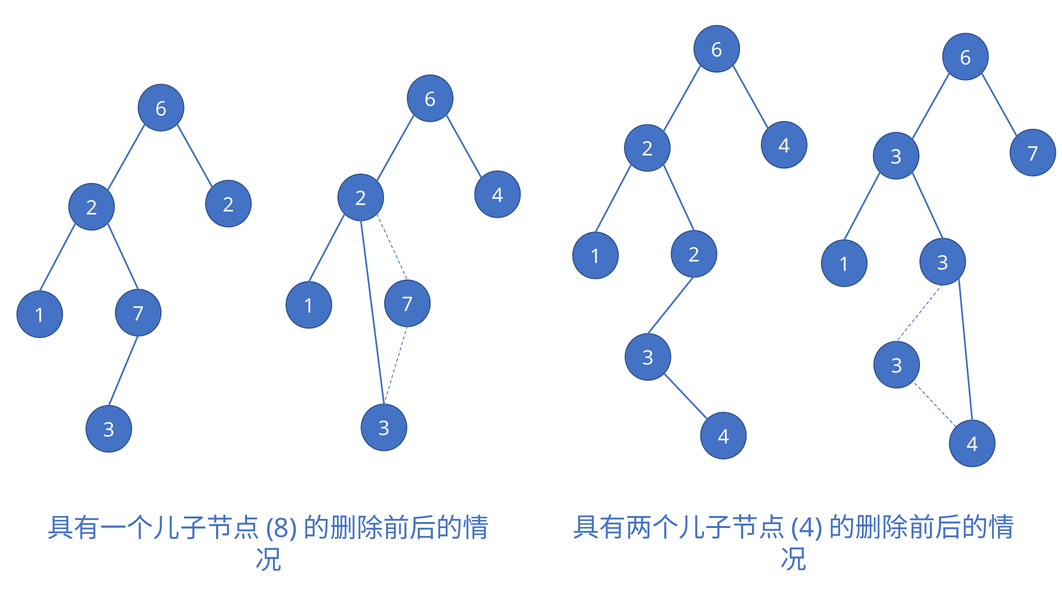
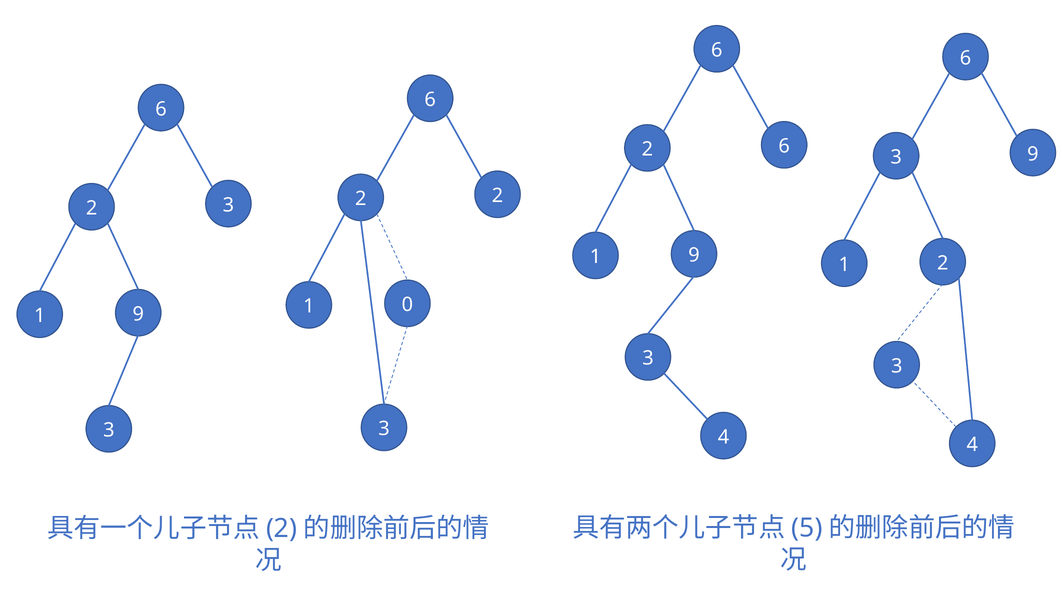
4: 4 -> 6 (784, 146)
3 7: 7 -> 9 (1033, 154)
4: 4 -> 2 (498, 196)
2: 2 -> 3 (228, 205)
2: 2 -> 9 (694, 255)
1 3: 3 -> 2 (943, 263)
7: 7 -> 0 (407, 305)
7: 7 -> 9 (138, 314)
4: 4 -> 5 (807, 528)
8: 8 -> 2 (282, 529)
